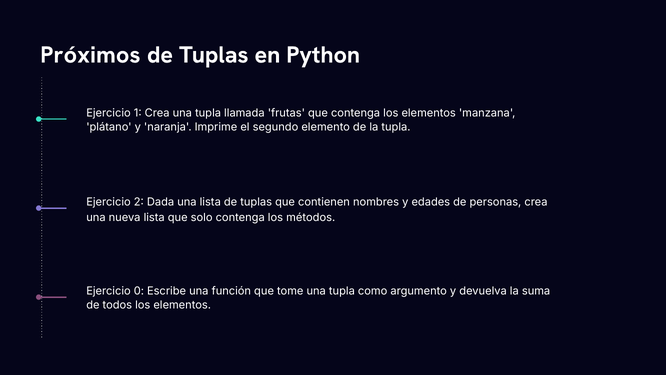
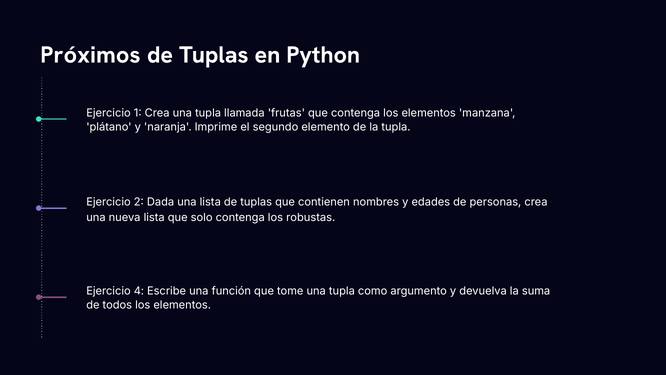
métodos: métodos -> robustas (311, 217)
0: 0 -> 4 (139, 291)
